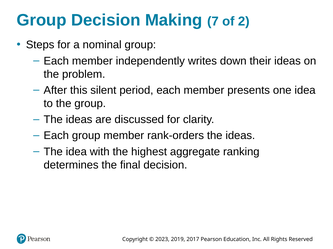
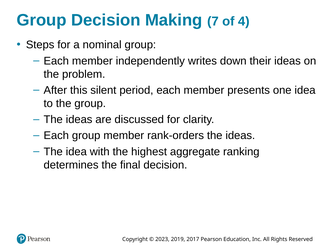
2: 2 -> 4 (244, 22)
